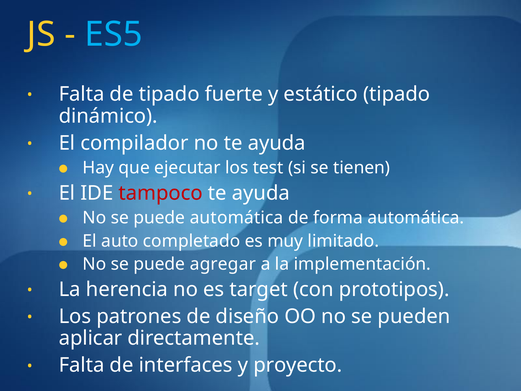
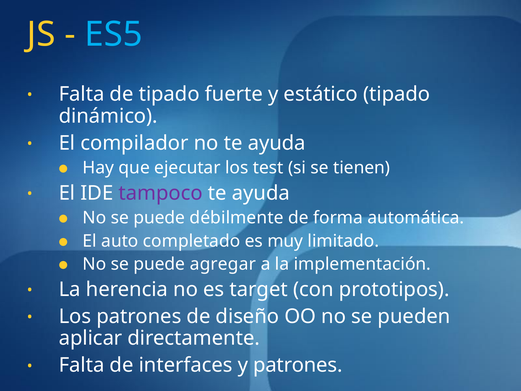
tampoco colour: red -> purple (161, 193)
puede automática: automática -> débilmente (237, 218)
y proyecto: proyecto -> patrones (298, 365)
